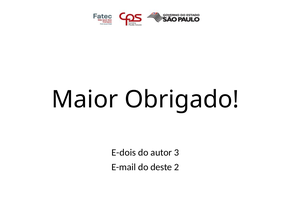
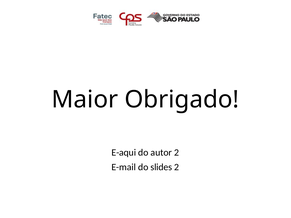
E-dois: E-dois -> E-aqui (124, 153)
autor 3: 3 -> 2 (177, 153)
deste: deste -> slides (161, 167)
